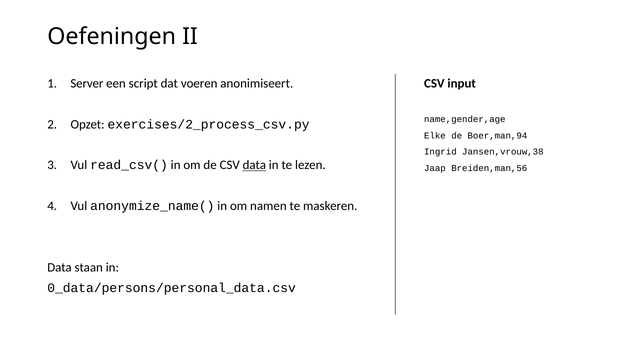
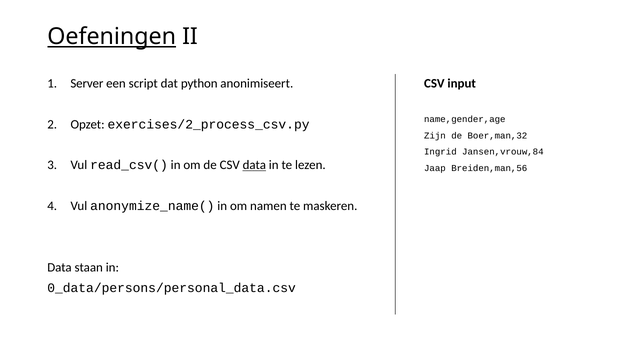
Oefeningen underline: none -> present (112, 37)
voeren: voeren -> python (199, 83)
Elke: Elke -> Zijn (435, 136)
Boer,man,94: Boer,man,94 -> Boer,man,32 (497, 136)
Jansen,vrouw,38: Jansen,vrouw,38 -> Jansen,vrouw,84 (503, 152)
